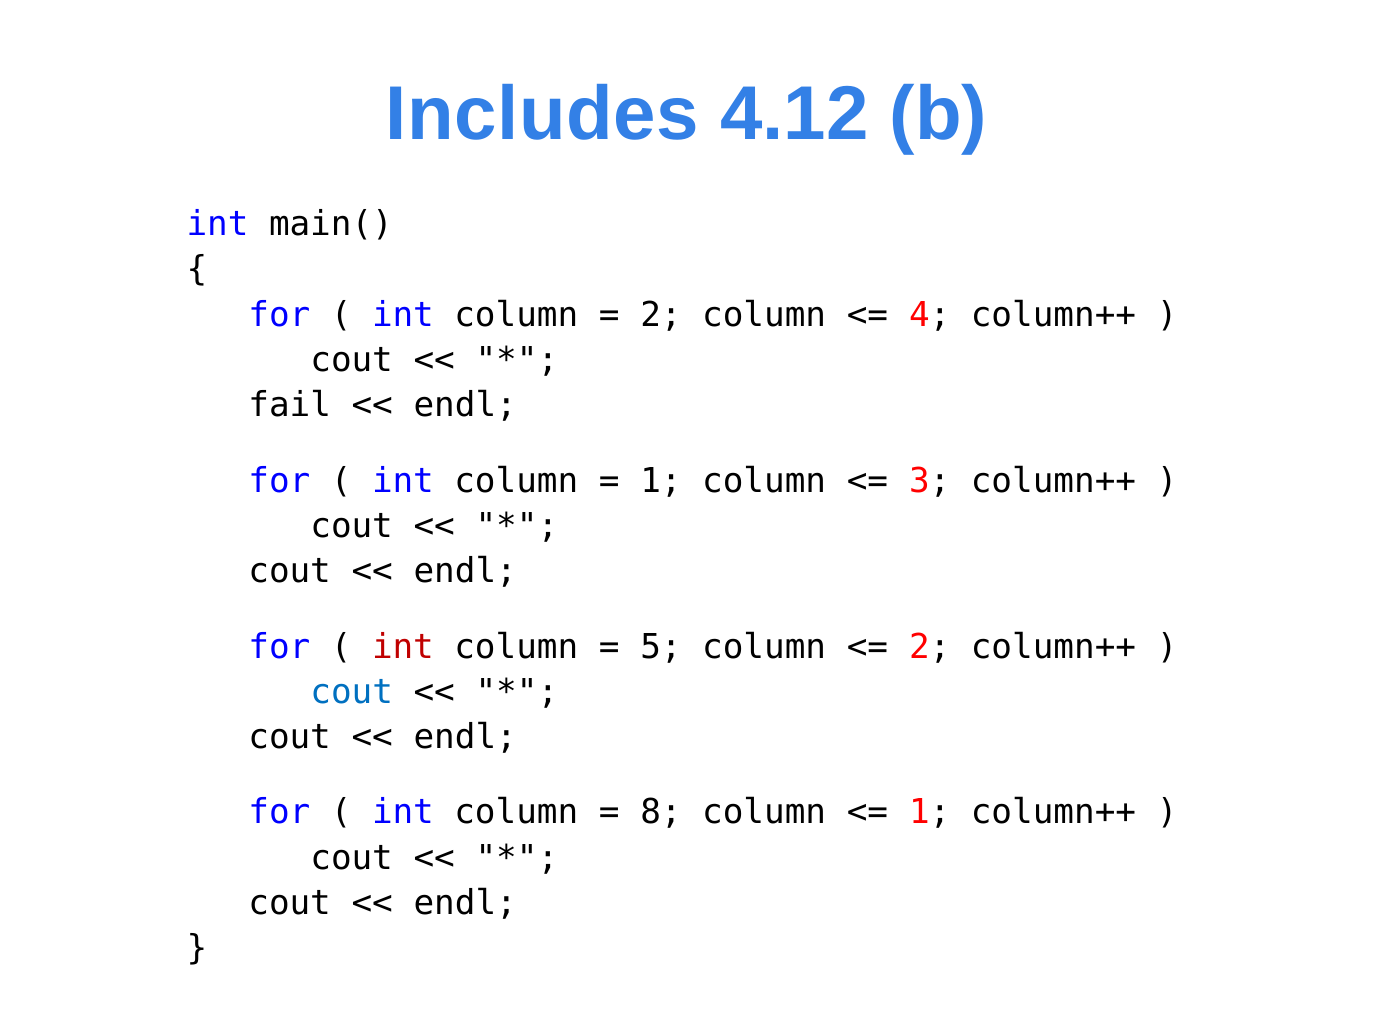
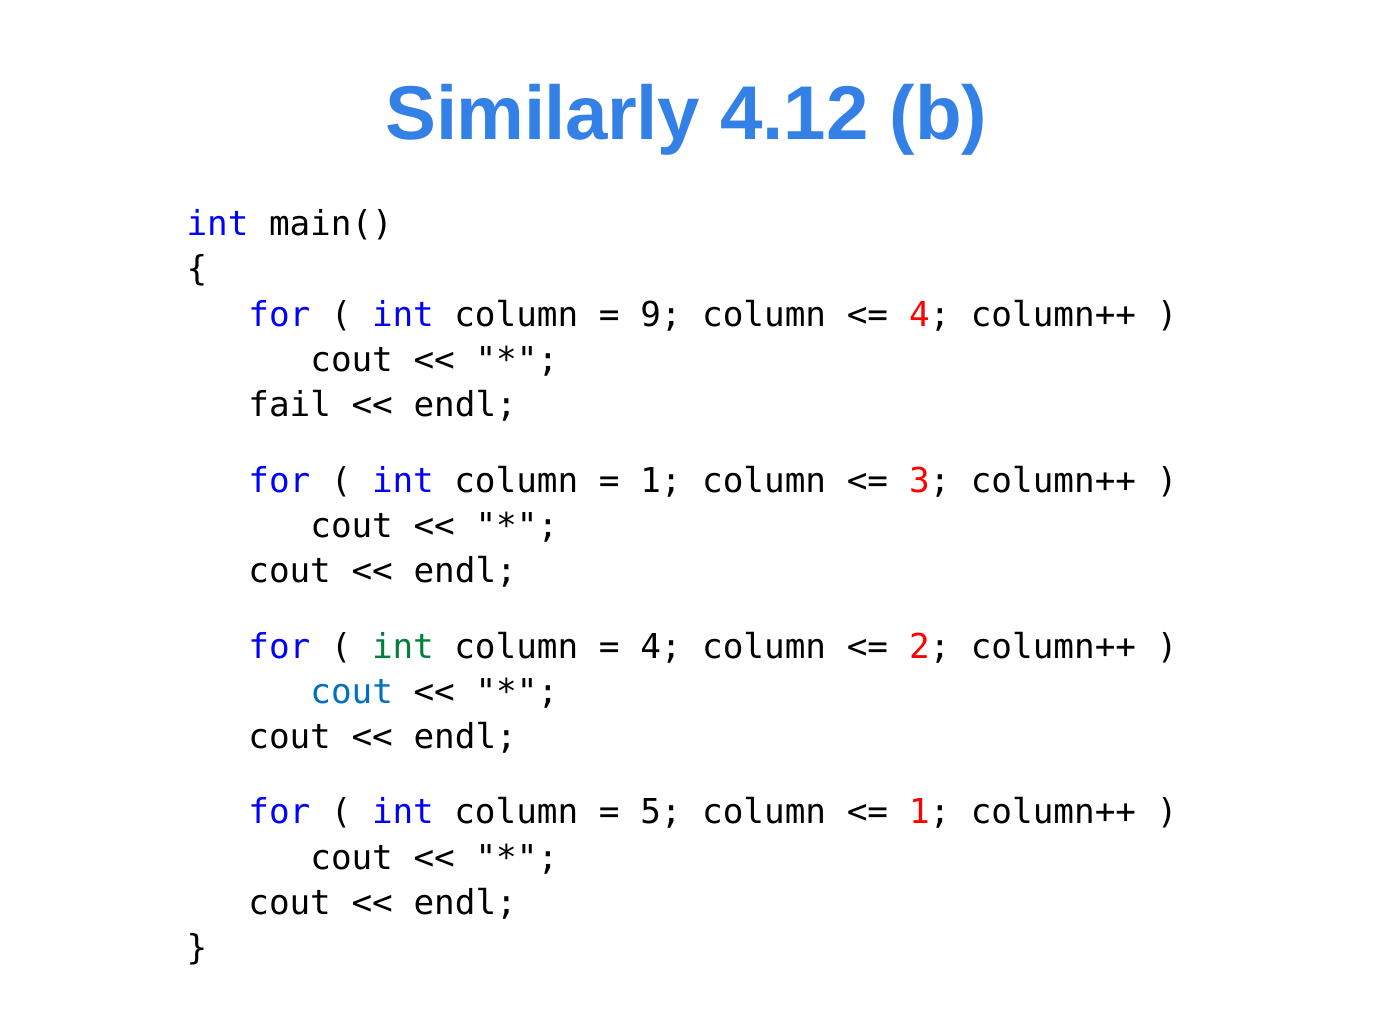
Includes: Includes -> Similarly (543, 115)
2: 2 -> 9 (661, 315)
int colour: red -> green (403, 647)
5: 5 -> 4 (661, 647)
8: 8 -> 5 (661, 813)
